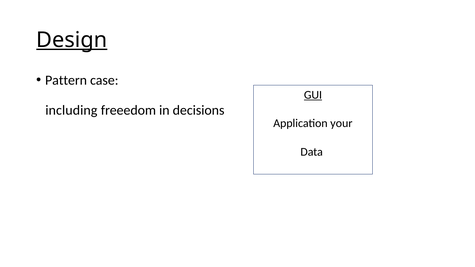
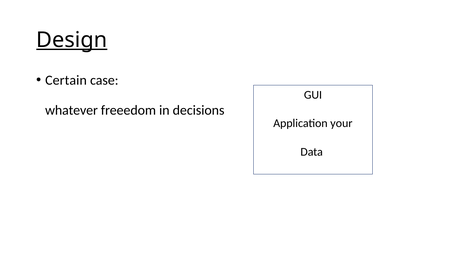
Pattern: Pattern -> Certain (66, 80)
GUI underline: present -> none (313, 95)
including: including -> whatever (71, 110)
